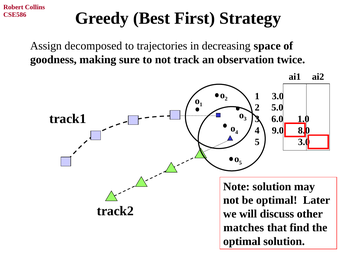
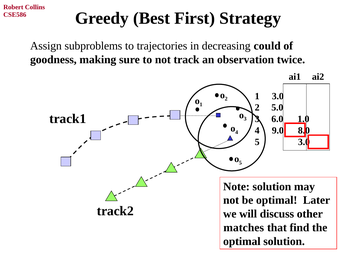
decomposed: decomposed -> subproblems (93, 46)
space: space -> could (267, 46)
